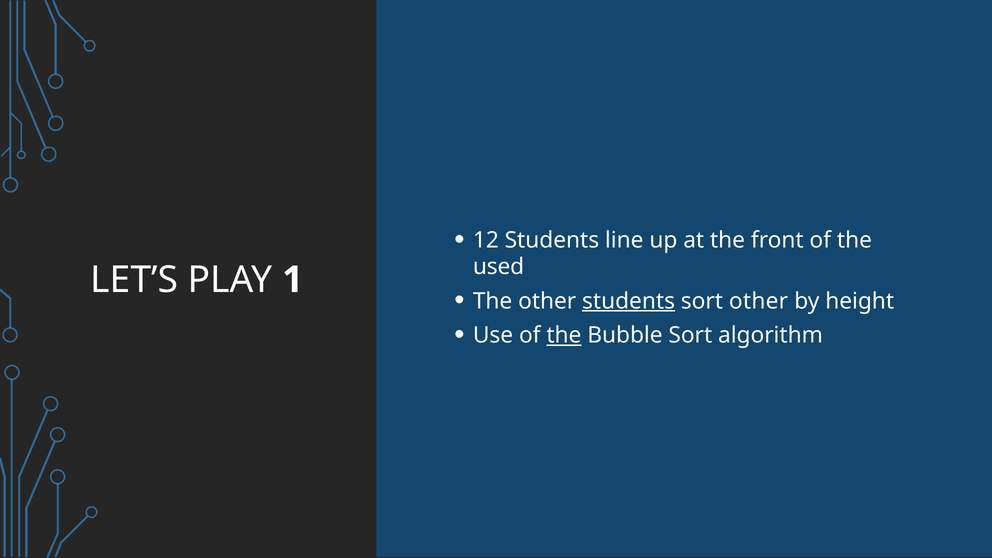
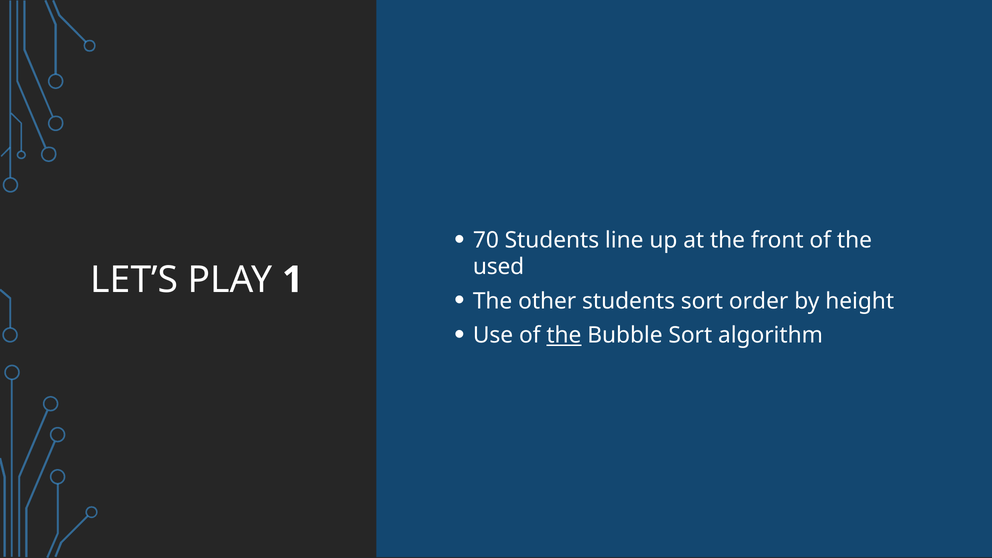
12: 12 -> 70 (486, 240)
students underline: present -> none (629, 301)
sort other: other -> order (759, 301)
